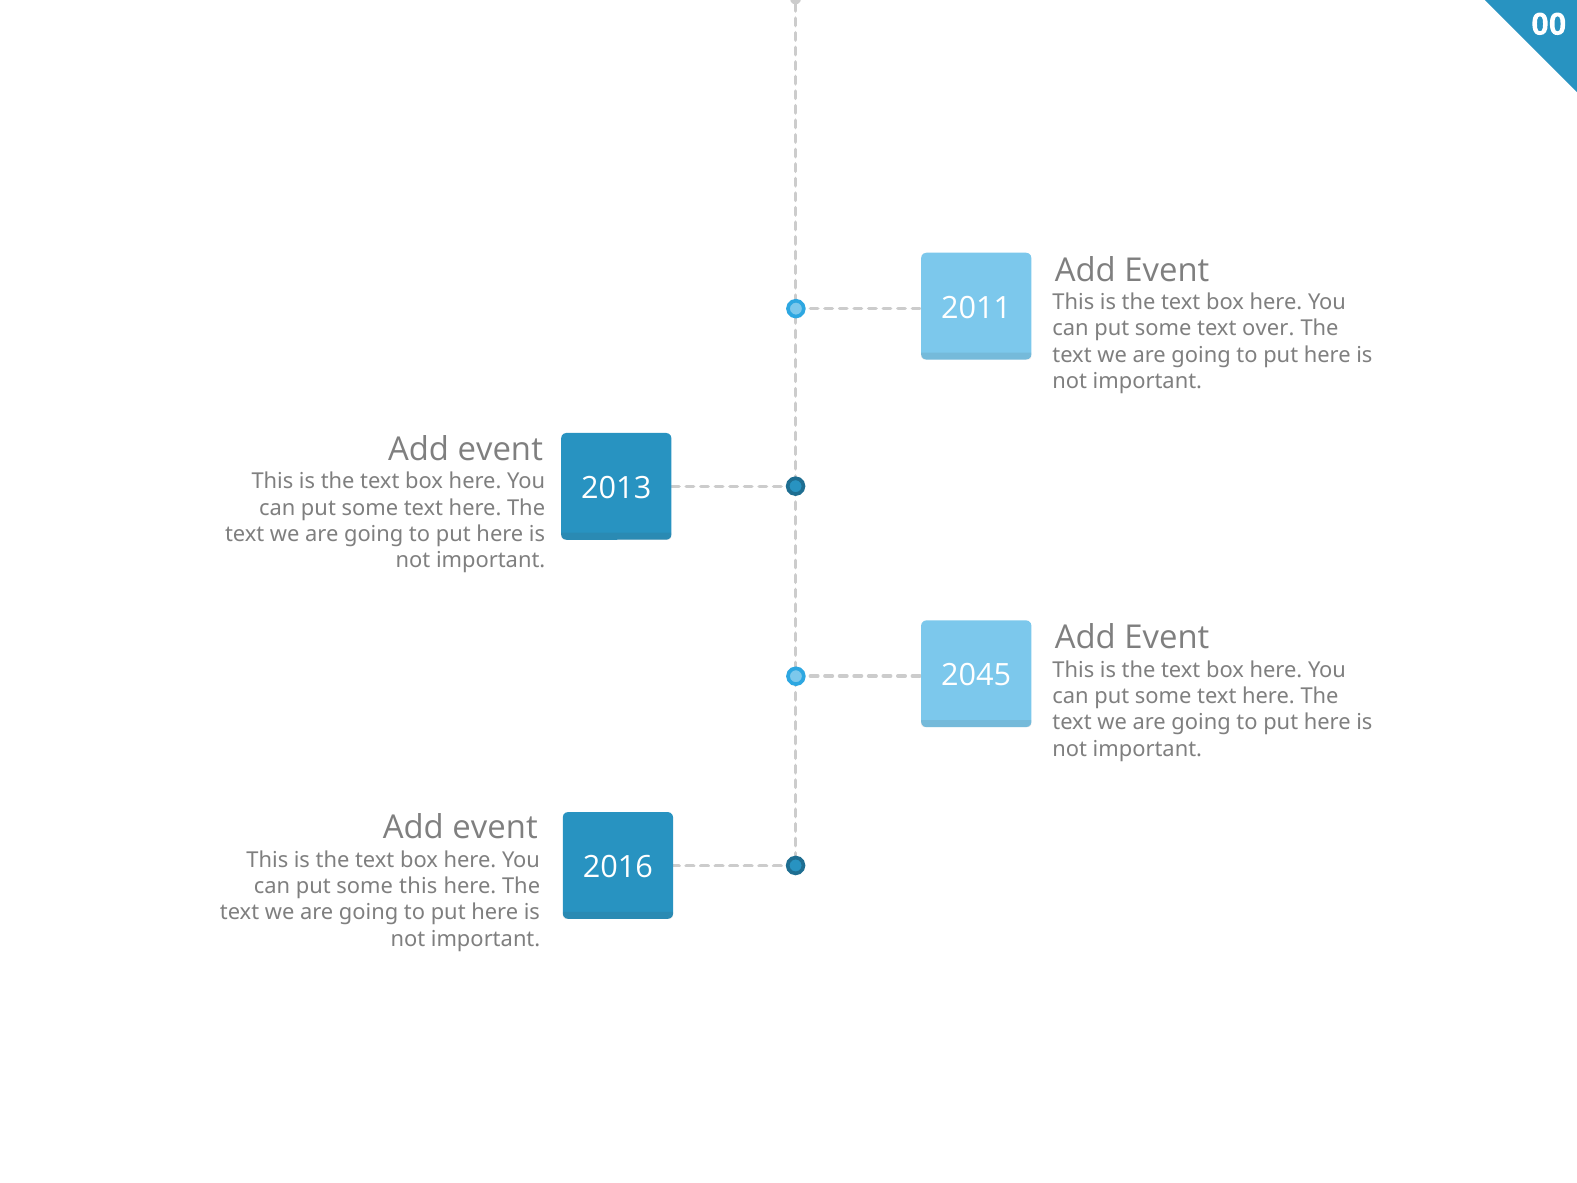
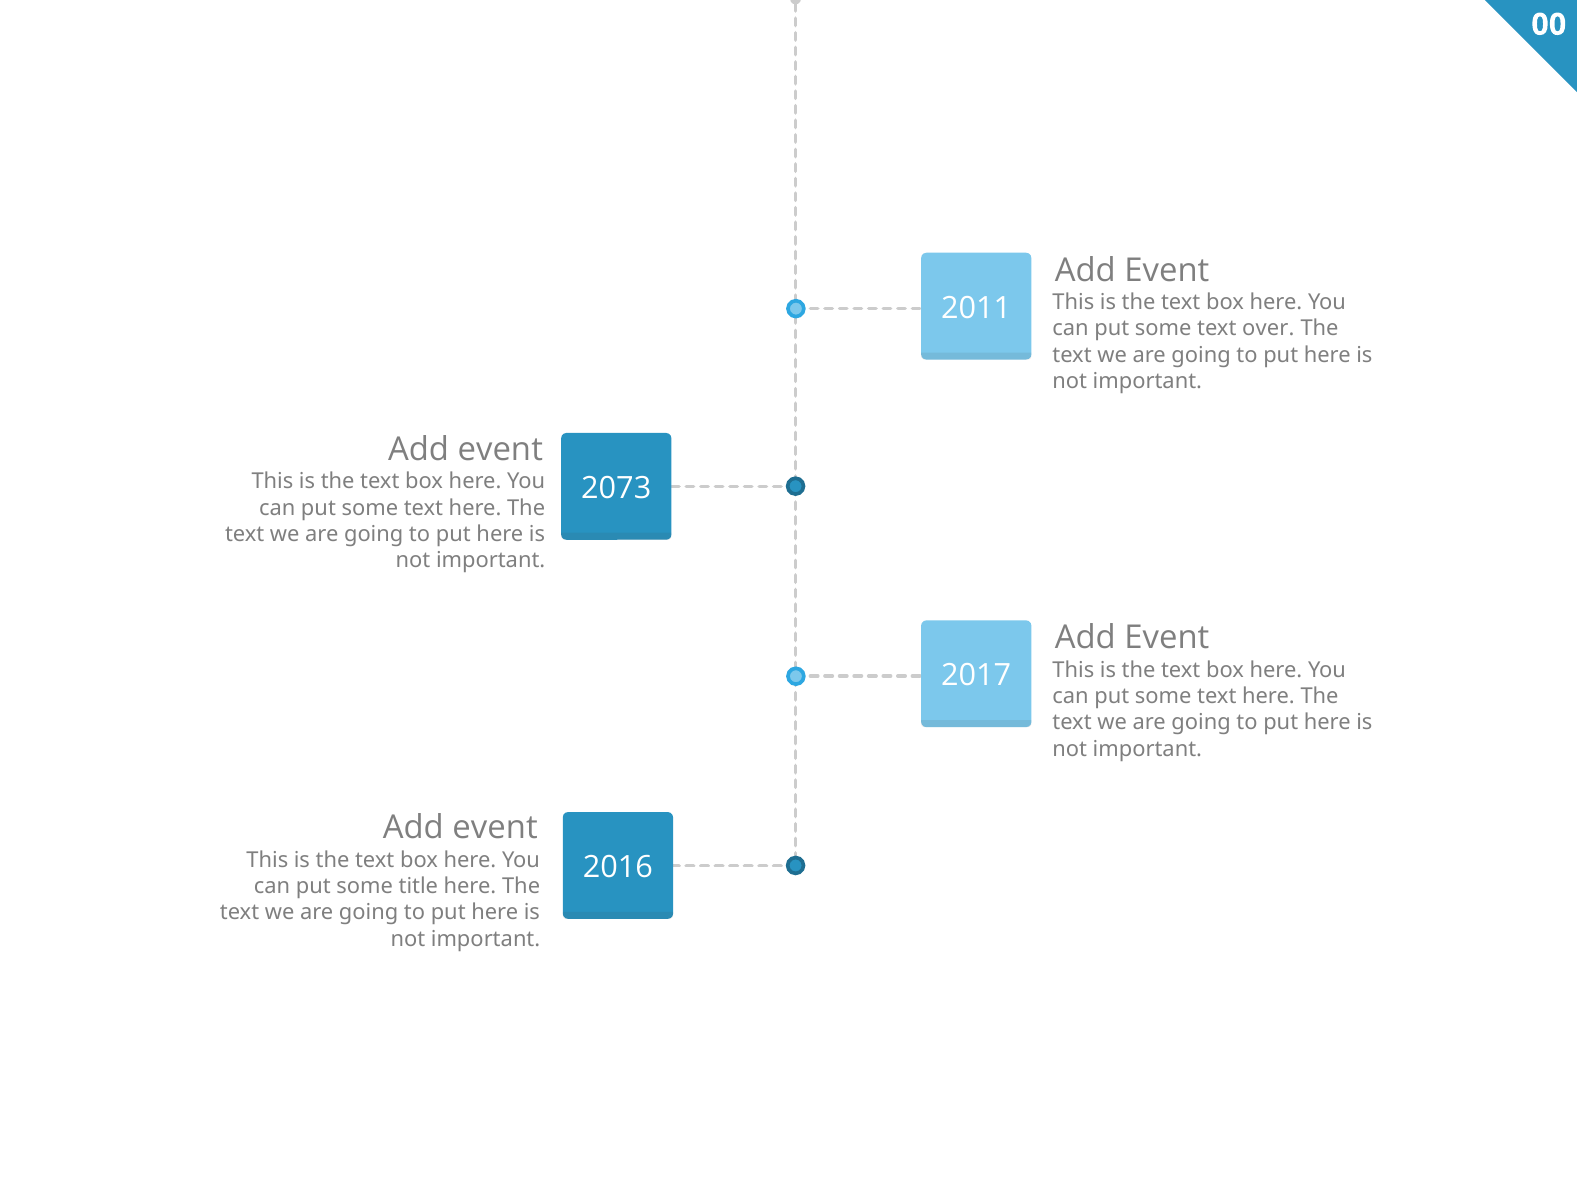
2013: 2013 -> 2073 (616, 488)
2045: 2045 -> 2017 (976, 676)
some this: this -> title (418, 886)
